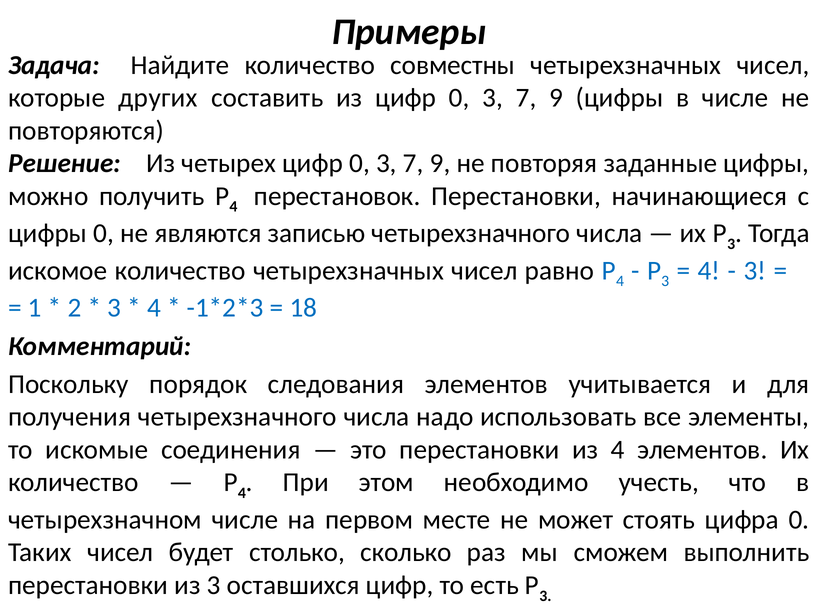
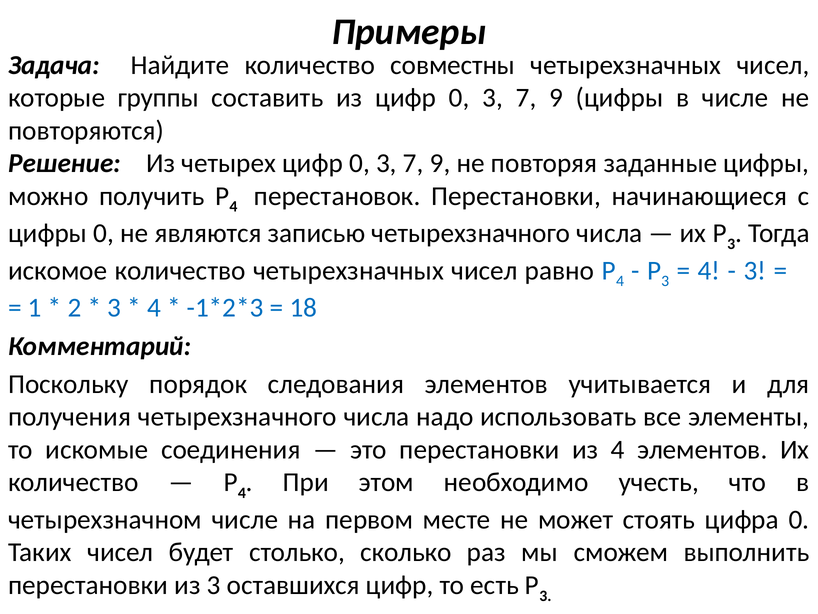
других: других -> группы (158, 98)
